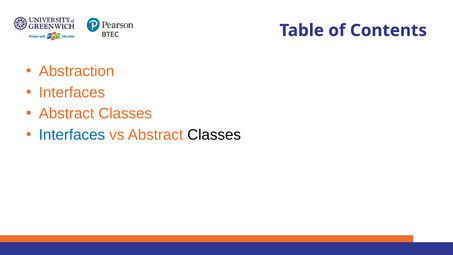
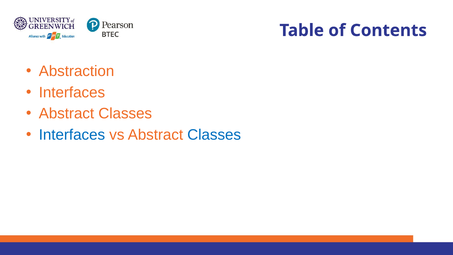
Classes colour: black -> blue (214, 135)
